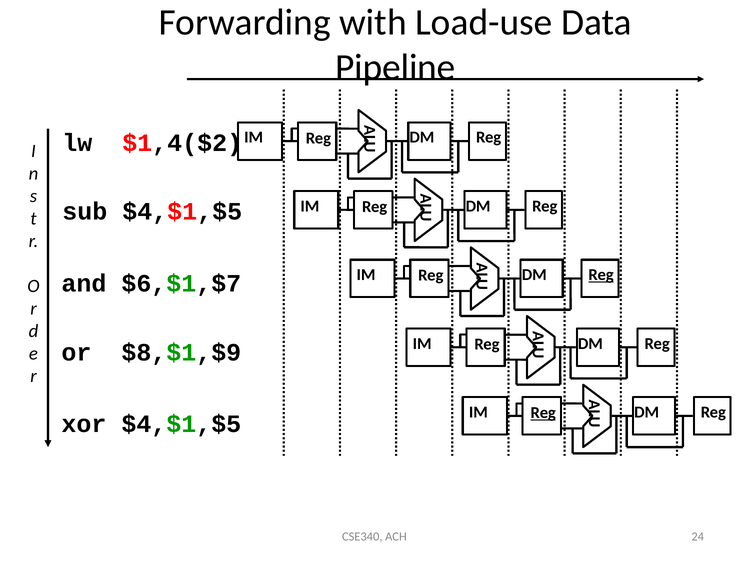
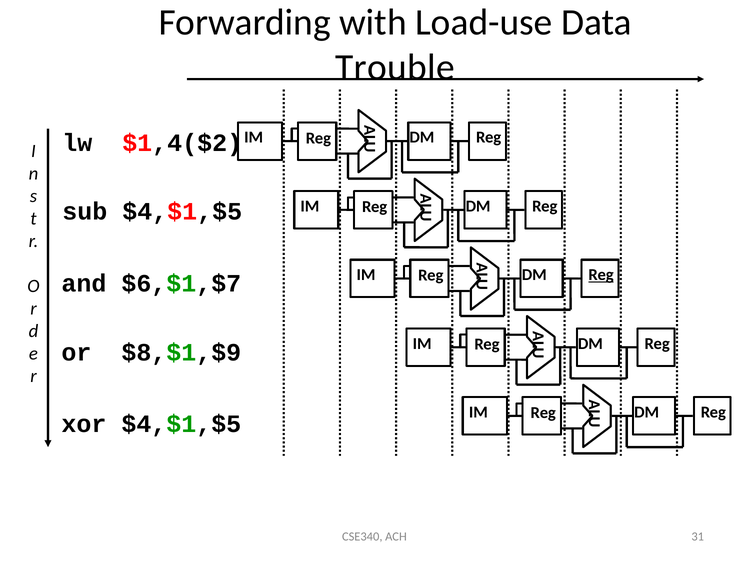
Pipeline: Pipeline -> Trouble (395, 67)
Reg underline: present -> none (543, 413)
24: 24 -> 31 (698, 536)
